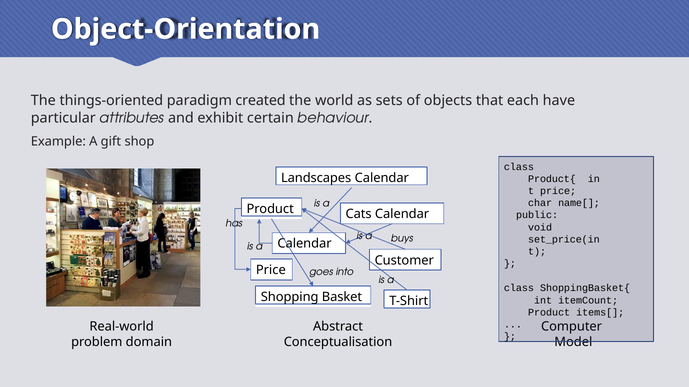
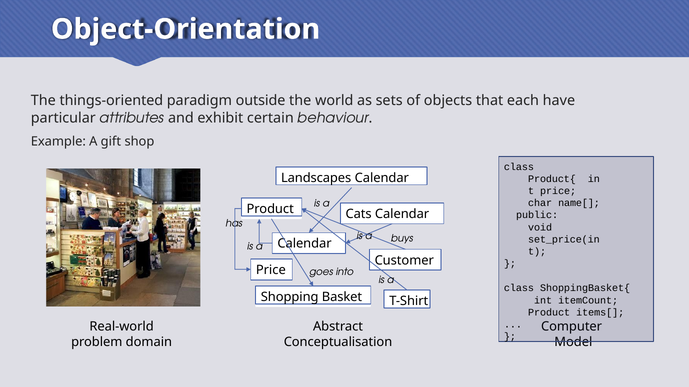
created: created -> outside (261, 101)
